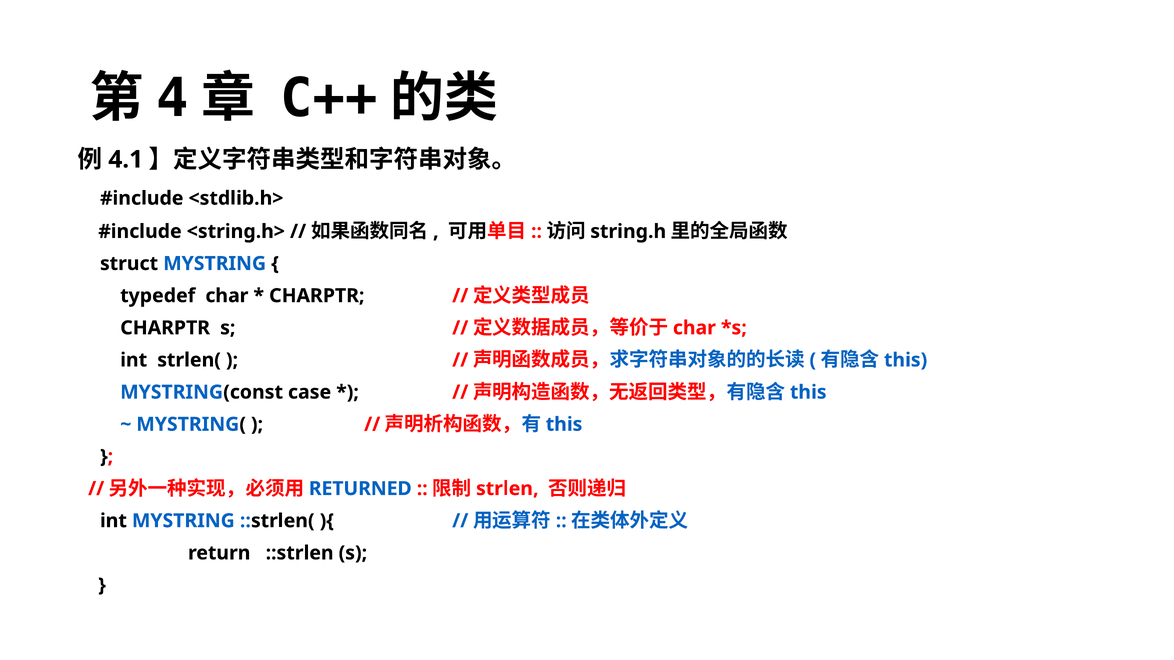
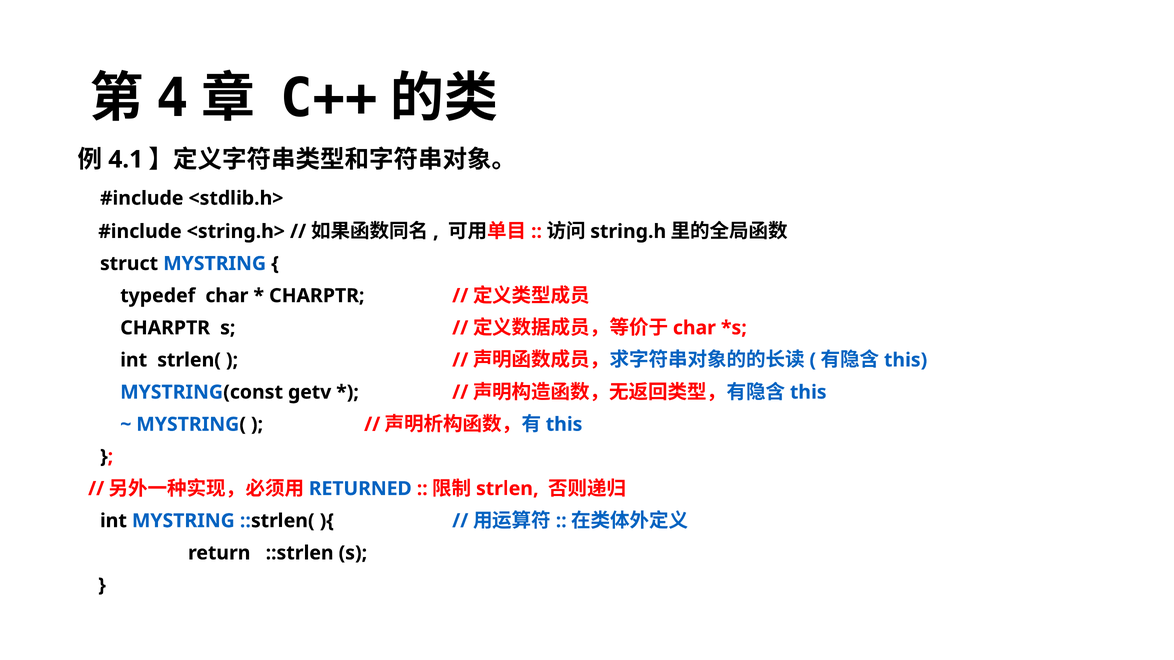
case: case -> getv (310, 392)
